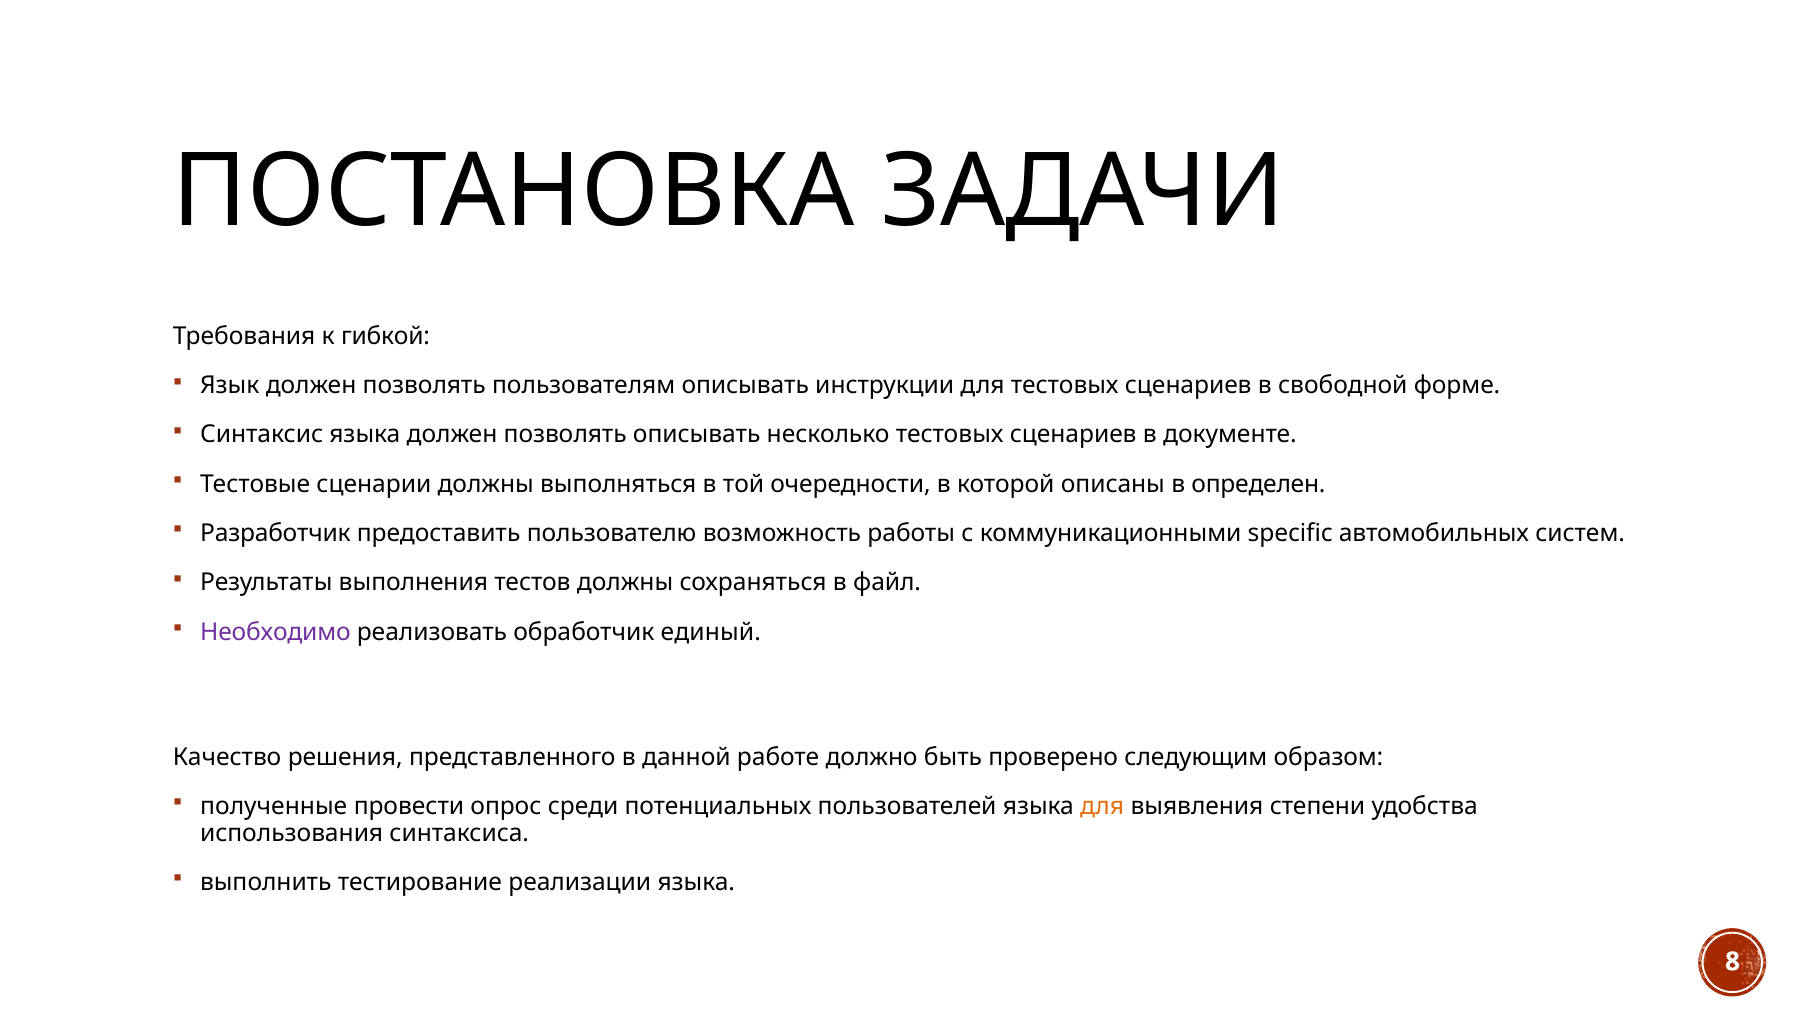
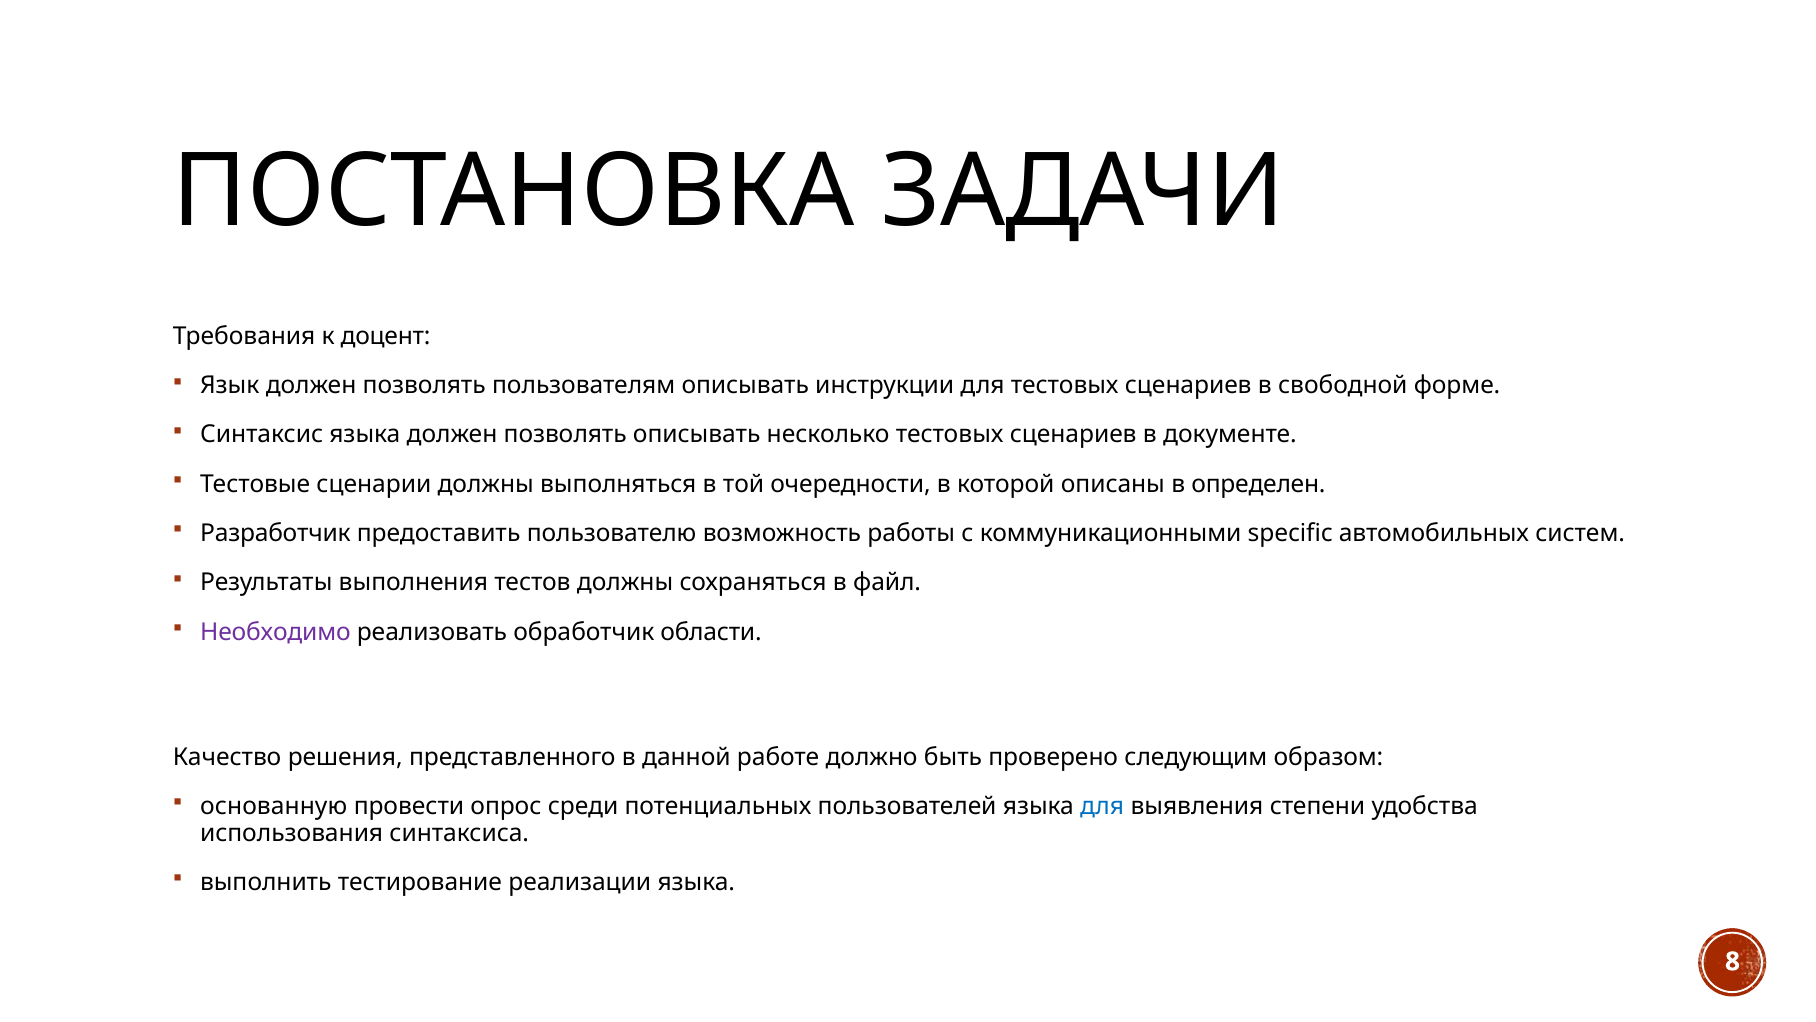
гибкой: гибкой -> доцент (386, 336)
единый: единый -> области (711, 632)
полученные: полученные -> основанную (274, 806)
для colour: orange -> blue (1102, 806)
